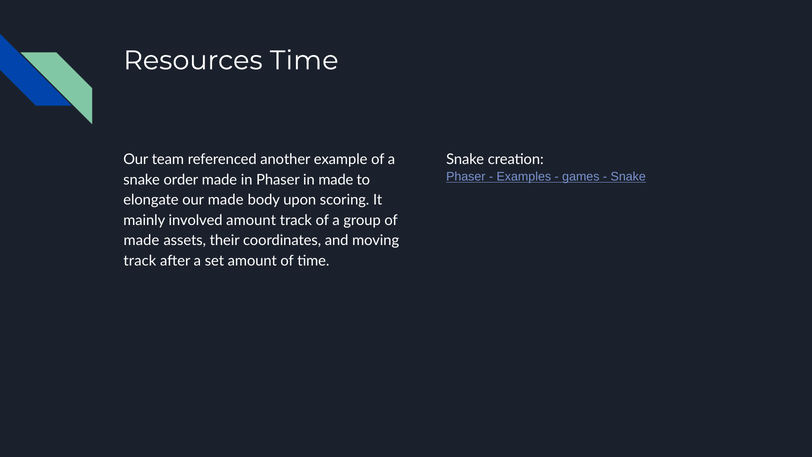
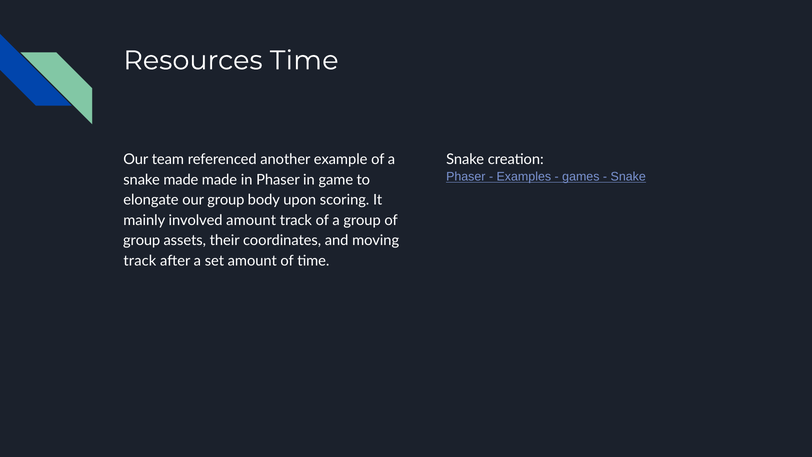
snake order: order -> made (181, 180)
in made: made -> game (336, 180)
our made: made -> group (226, 200)
made: made -> group (142, 240)
